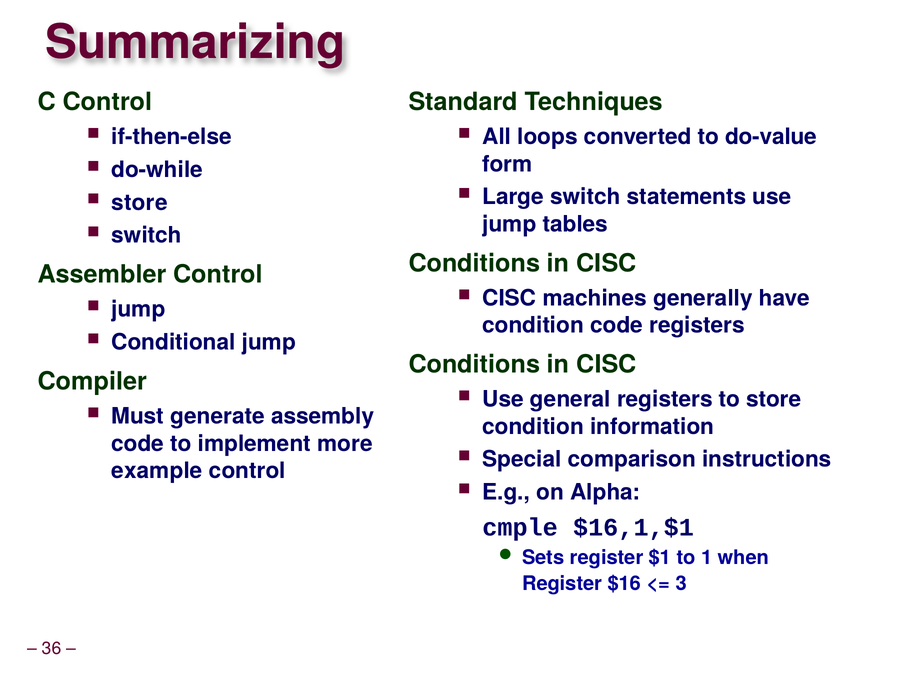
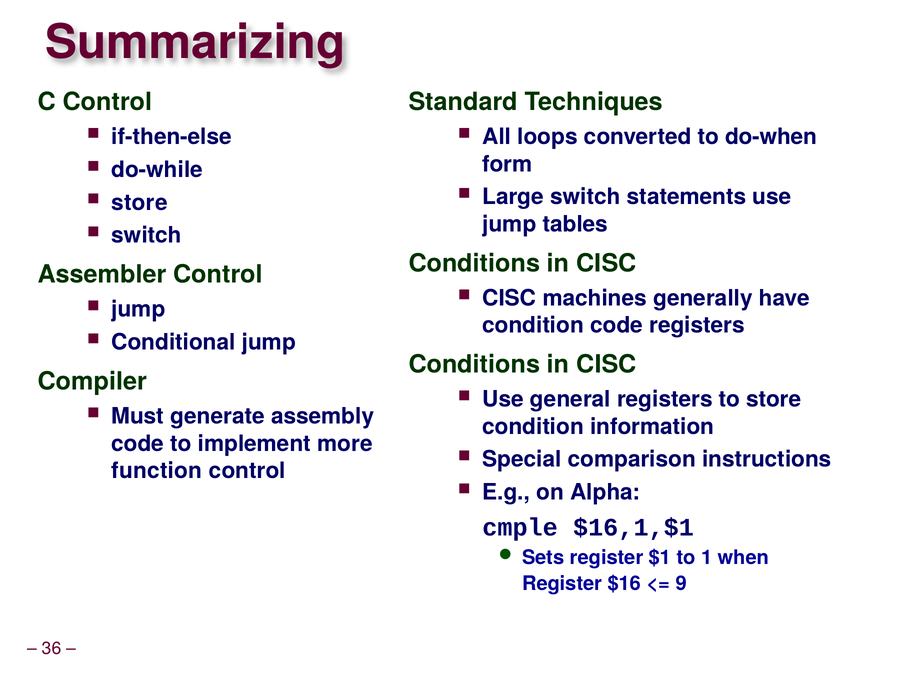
do-value: do-value -> do-when (771, 137)
example: example -> function (157, 471)
3: 3 -> 9 (681, 583)
